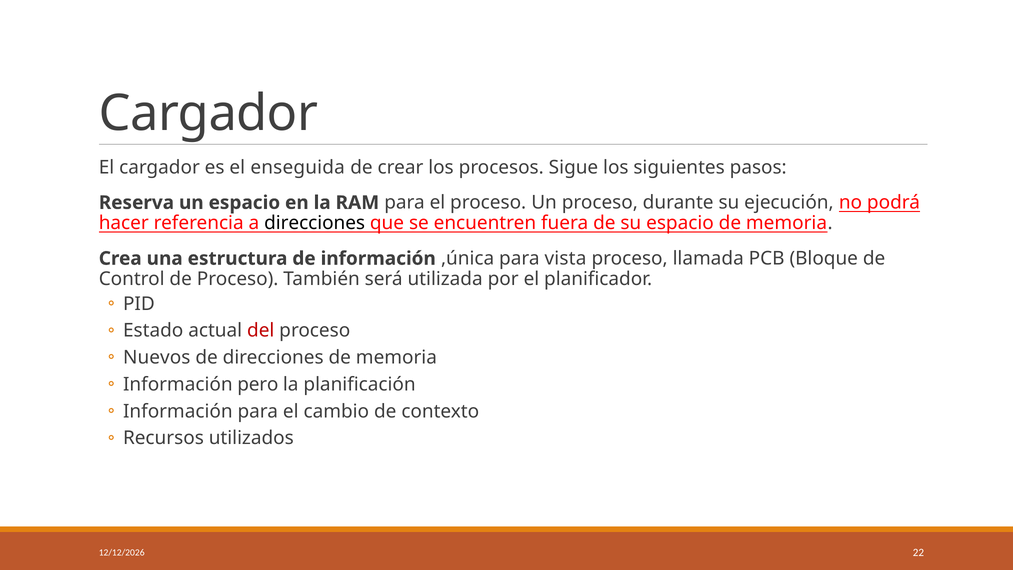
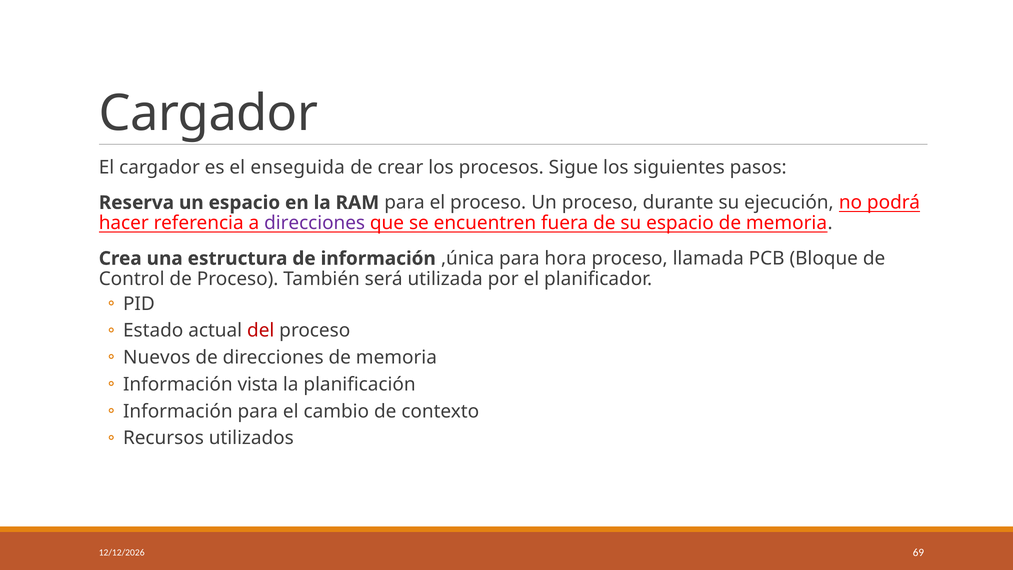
direcciones colour: black -> purple (315, 223)
vista: vista -> hora (566, 258)
pero: pero -> vista (258, 384)
22: 22 -> 69 (918, 553)
